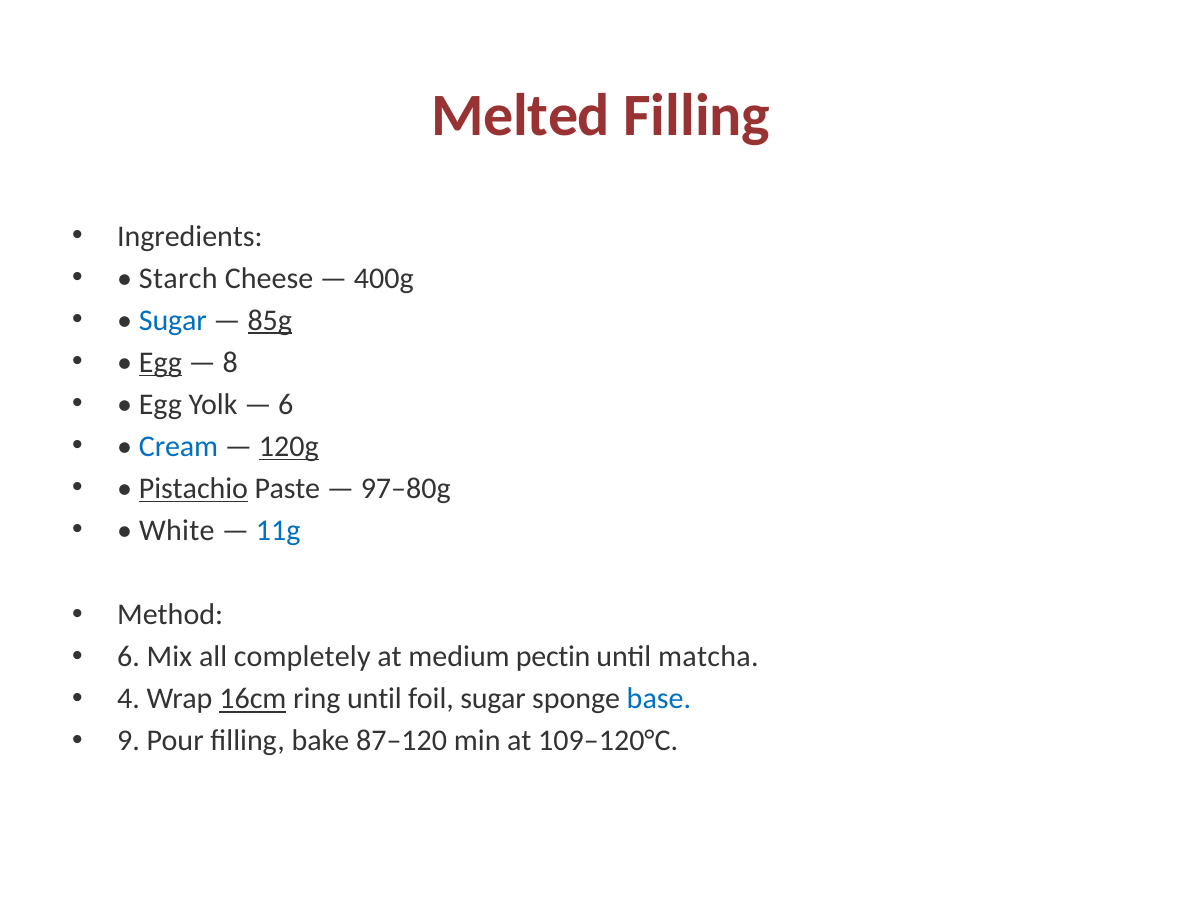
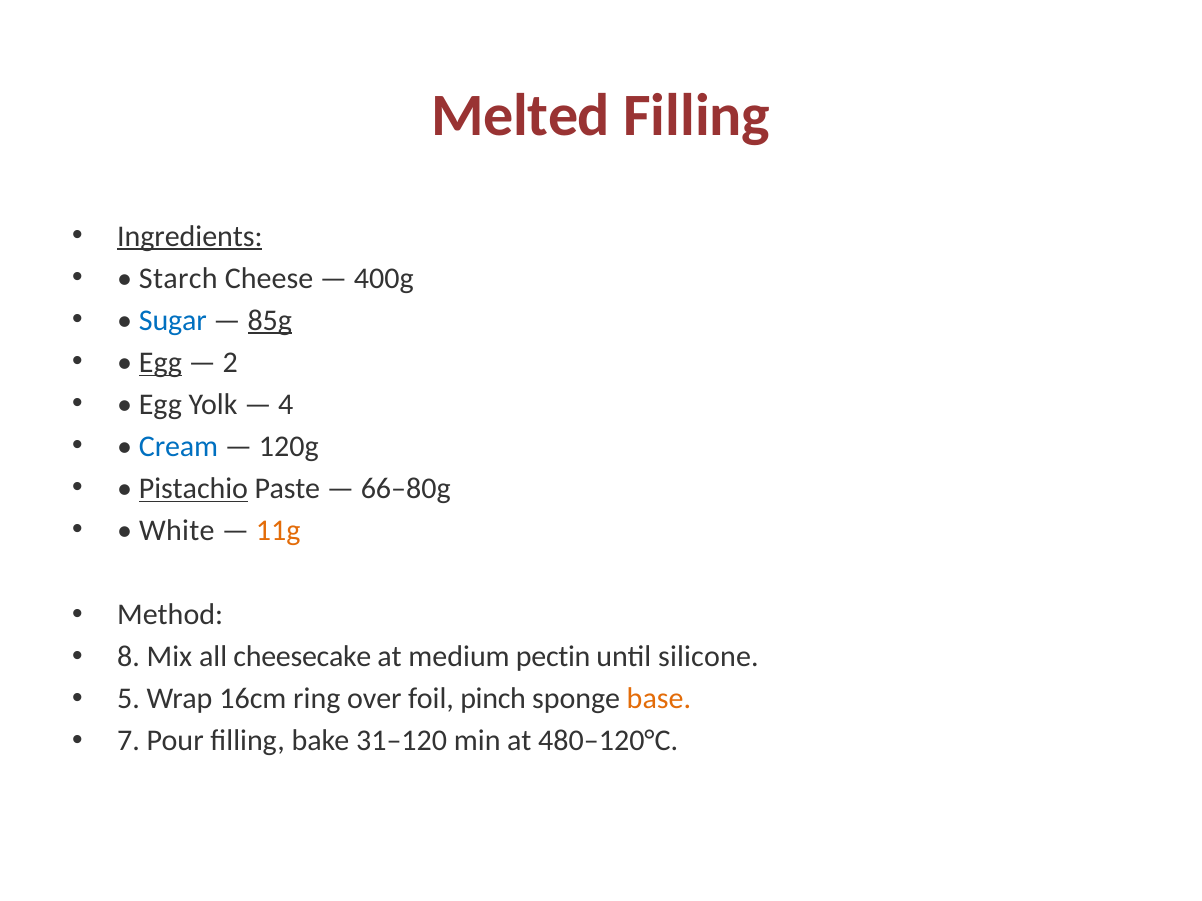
Ingredients underline: none -> present (190, 236)
8: 8 -> 2 (230, 363)
6: 6 -> 4 (286, 405)
120g underline: present -> none (289, 447)
97–80g: 97–80g -> 66–80g (406, 489)
11g colour: blue -> orange (278, 531)
6: 6 -> 8 (129, 657)
completely: completely -> cheesecake (302, 657)
matcha: matcha -> silicone (708, 657)
4: 4 -> 5 (129, 699)
16cm underline: present -> none (253, 699)
ring until: until -> over (374, 699)
foil sugar: sugar -> pinch (493, 699)
base colour: blue -> orange (659, 699)
9: 9 -> 7 (129, 741)
87–120: 87–120 -> 31–120 (402, 741)
109–120°C: 109–120°C -> 480–120°C (608, 741)
